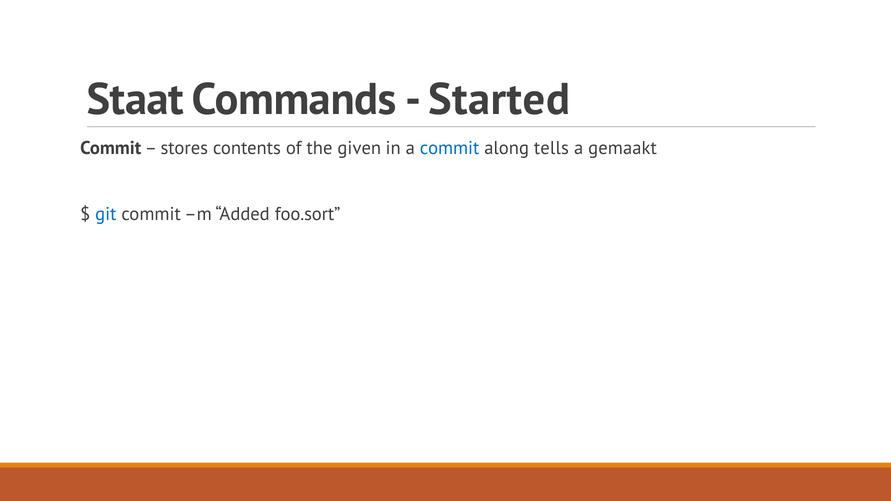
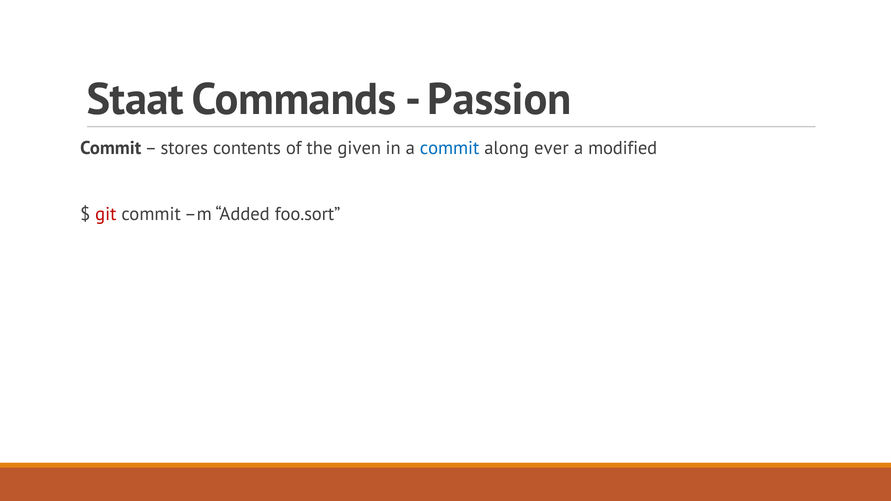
Started: Started -> Passion (500, 100)
tells: tells -> ever (551, 148)
gemaakt: gemaakt -> modified (623, 148)
git colour: blue -> red (106, 214)
